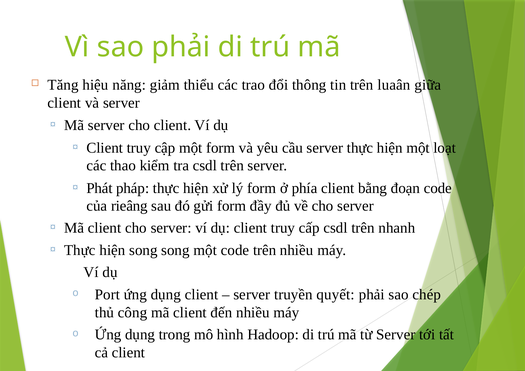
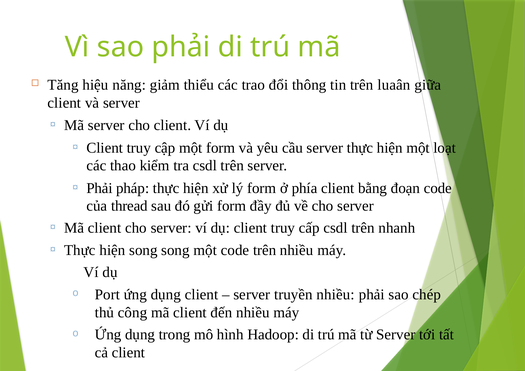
Phát: Phát -> Phải (99, 188)
rieâng: rieâng -> thread (129, 206)
truyền quyết: quyết -> nhiều (336, 295)
